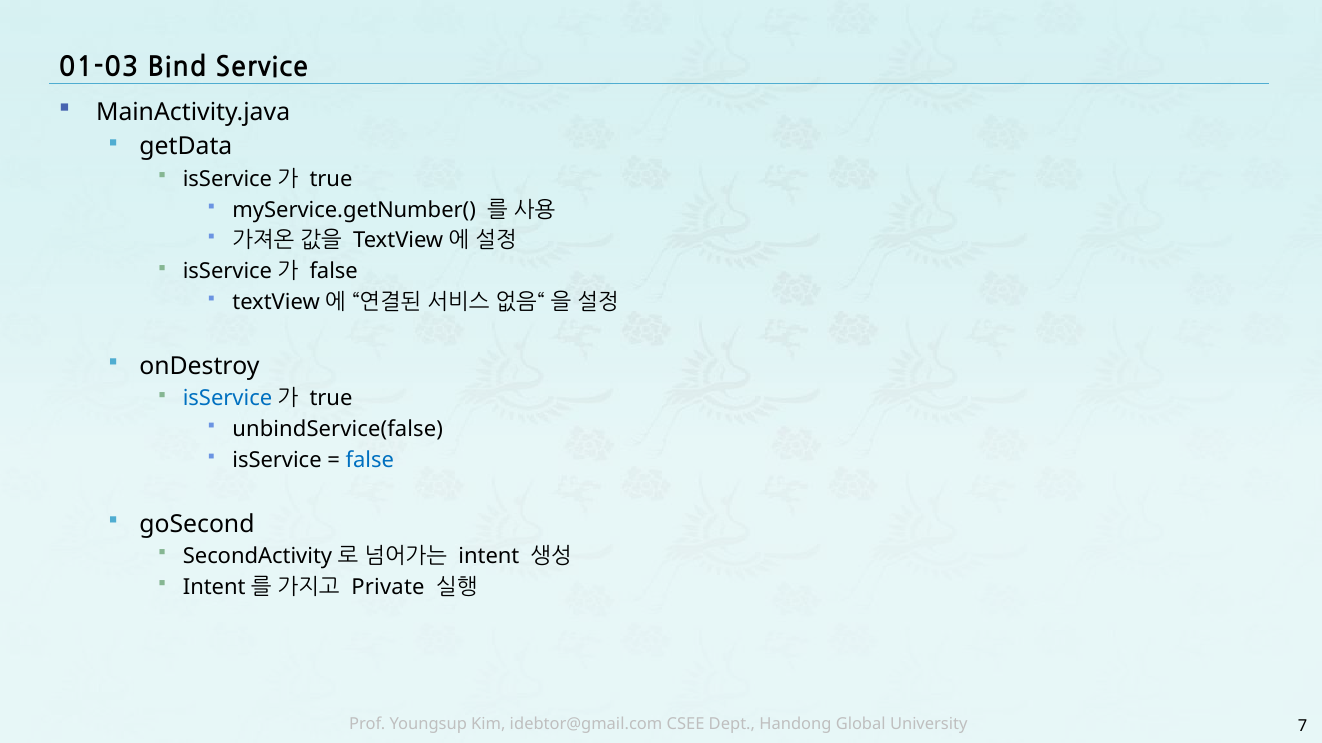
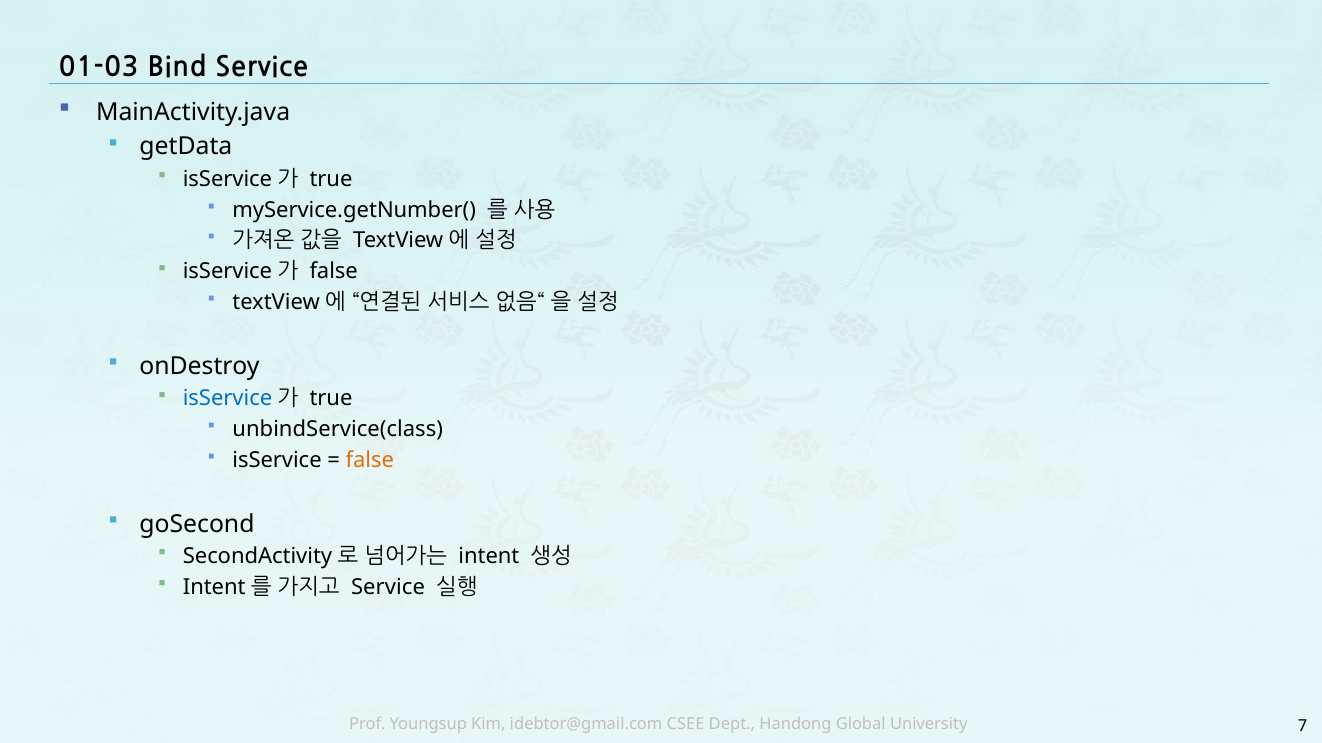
unbindService(false: unbindService(false -> unbindService(class (338, 429)
false colour: blue -> orange (370, 460)
Private: Private -> Service (388, 587)
